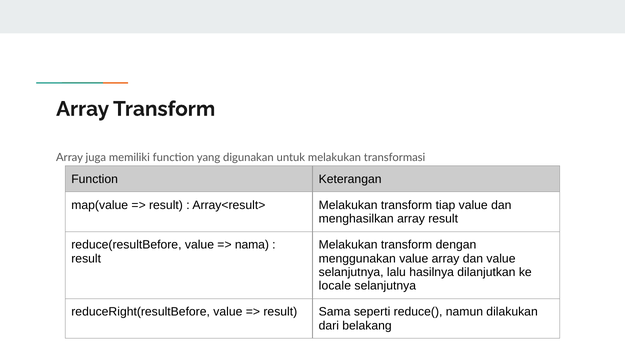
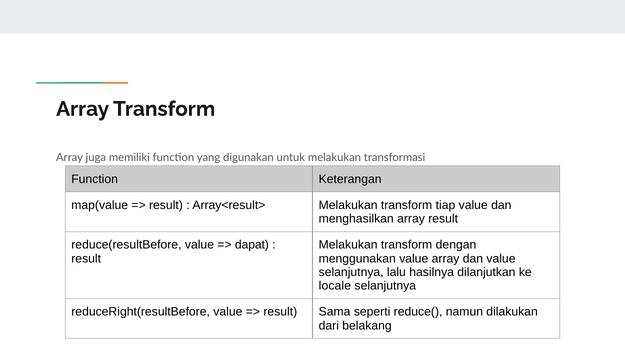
nama: nama -> dapat (252, 245)
